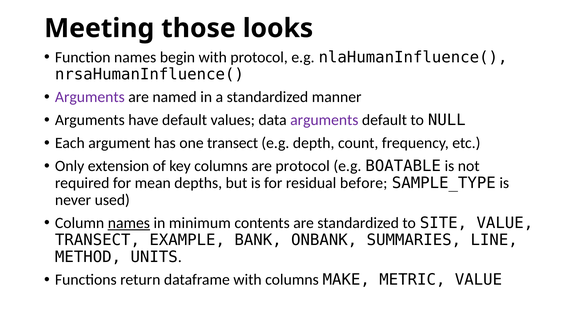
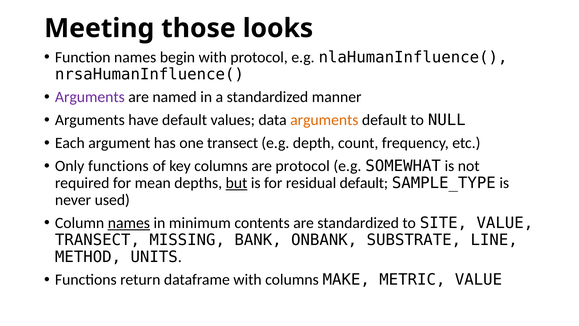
arguments colour: purple -> orange (324, 120)
Only extension: extension -> functions (118, 166)
BOATABLE: BOATABLE -> SOMEWHAT (403, 166)
but underline: none -> present (236, 183)
residual before: before -> default (364, 183)
EXAMPLE: EXAMPLE -> MISSING (187, 240)
SUMMARIES: SUMMARIES -> SUBSTRATE (414, 240)
